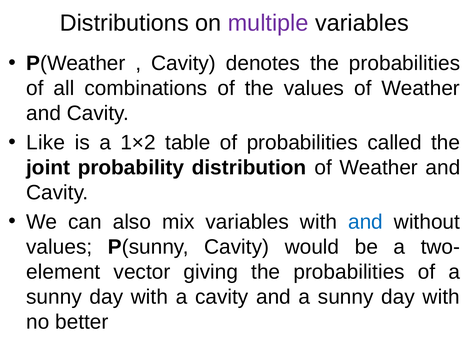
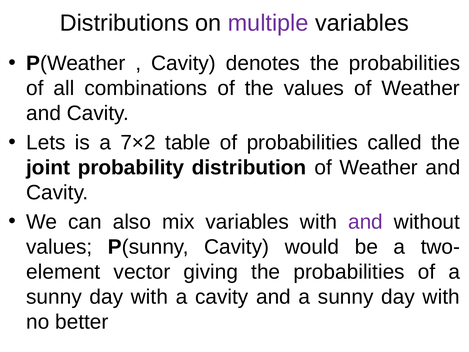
Like: Like -> Lets (46, 142)
1×2: 1×2 -> 7×2 (138, 142)
and colour: blue -> purple (365, 222)
